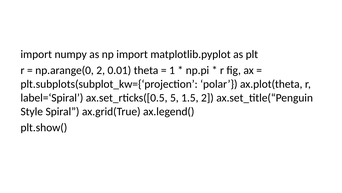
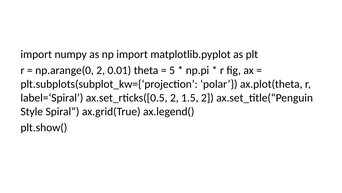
1: 1 -> 5 (172, 70)
ax.set_rticks([0.5 5: 5 -> 2 (174, 98)
